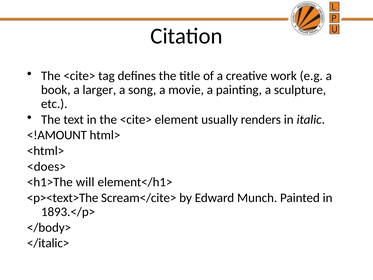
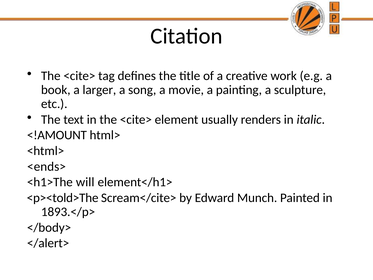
<does>: <does> -> <ends> (47, 166)
<p><text>The: <p><text>The -> <p><told>The (63, 198)
</italic>: </italic> -> </alert> (48, 243)
